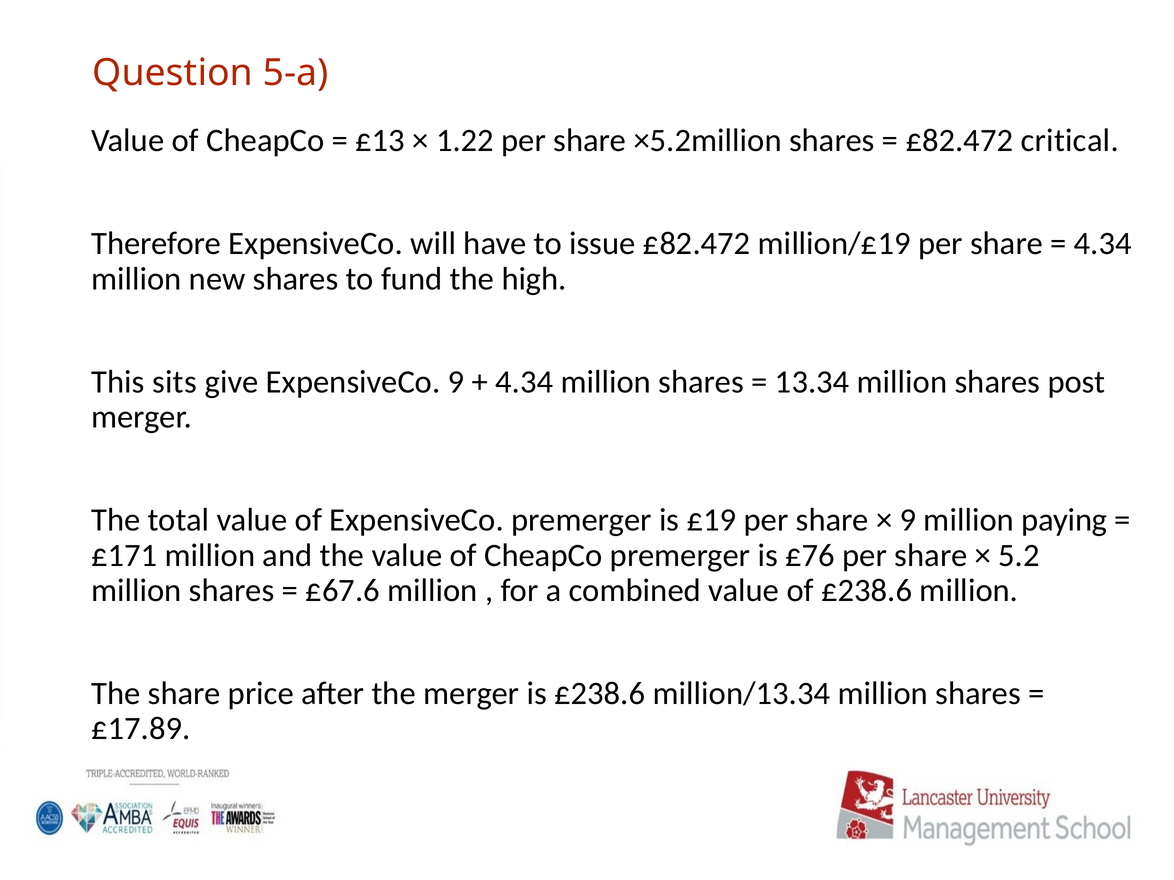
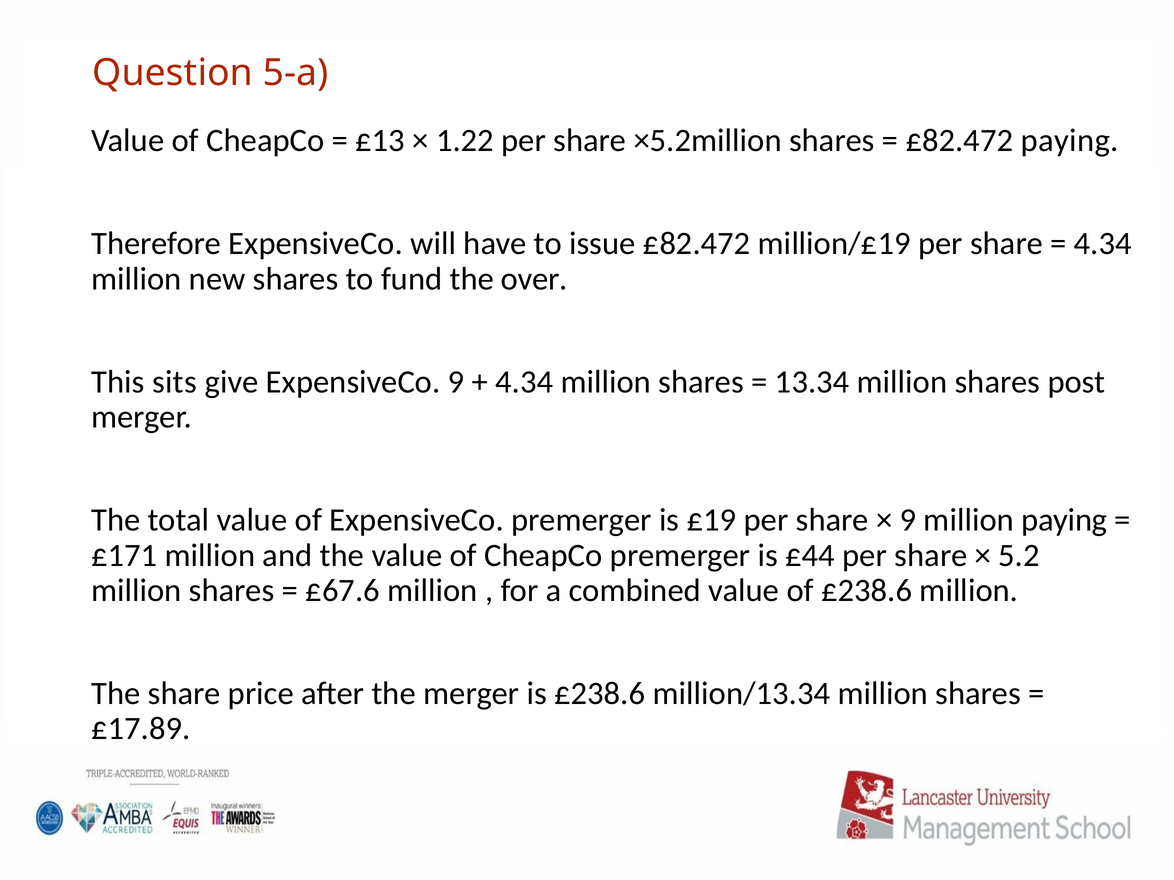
£82.472 critical: critical -> paying (1070, 141)
high: high -> over (534, 279)
£76: £76 -> £44 (810, 556)
